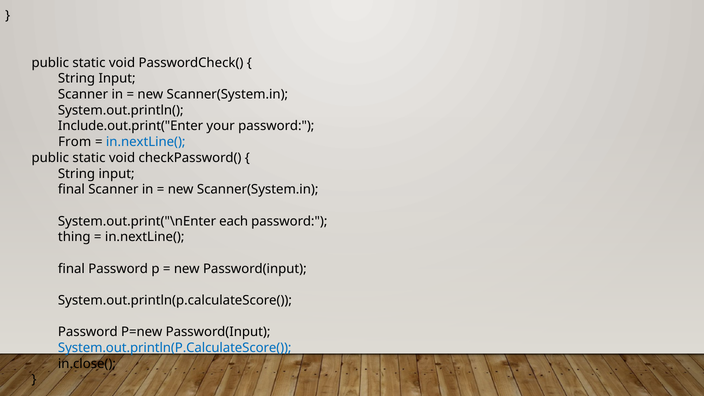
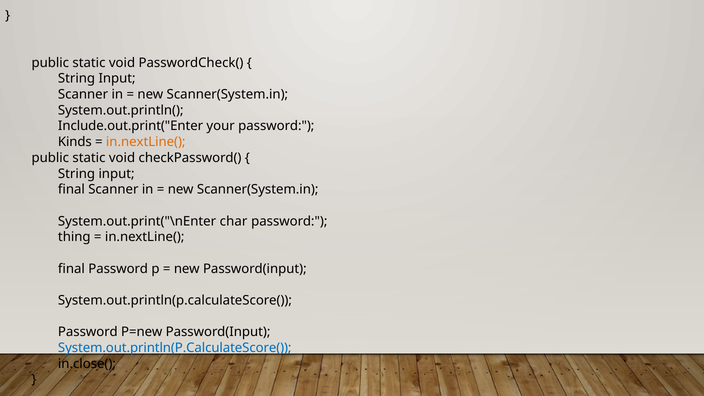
From: From -> Kinds (75, 142)
in.nextLine( colour: blue -> orange (146, 142)
each: each -> char (234, 221)
